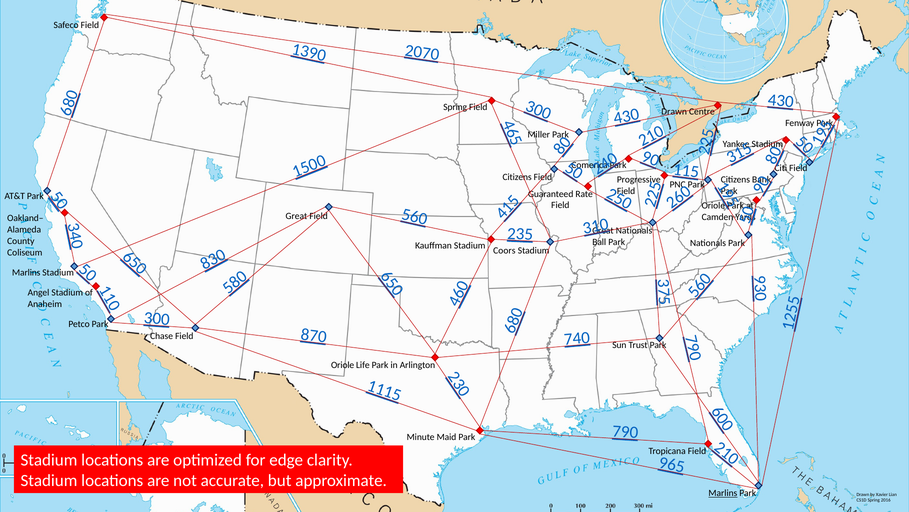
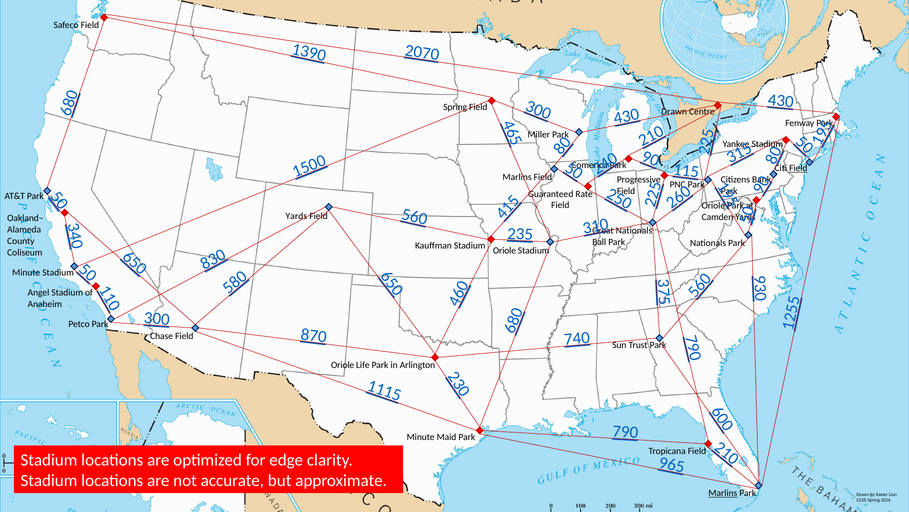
Field underline: none -> present (798, 168)
Citizens: Citizens -> Marlins (517, 177)
Great: Great -> Yards (296, 216)
Coors: Coors -> Oriole (504, 250)
Marlins: Marlins -> Minute (26, 272)
